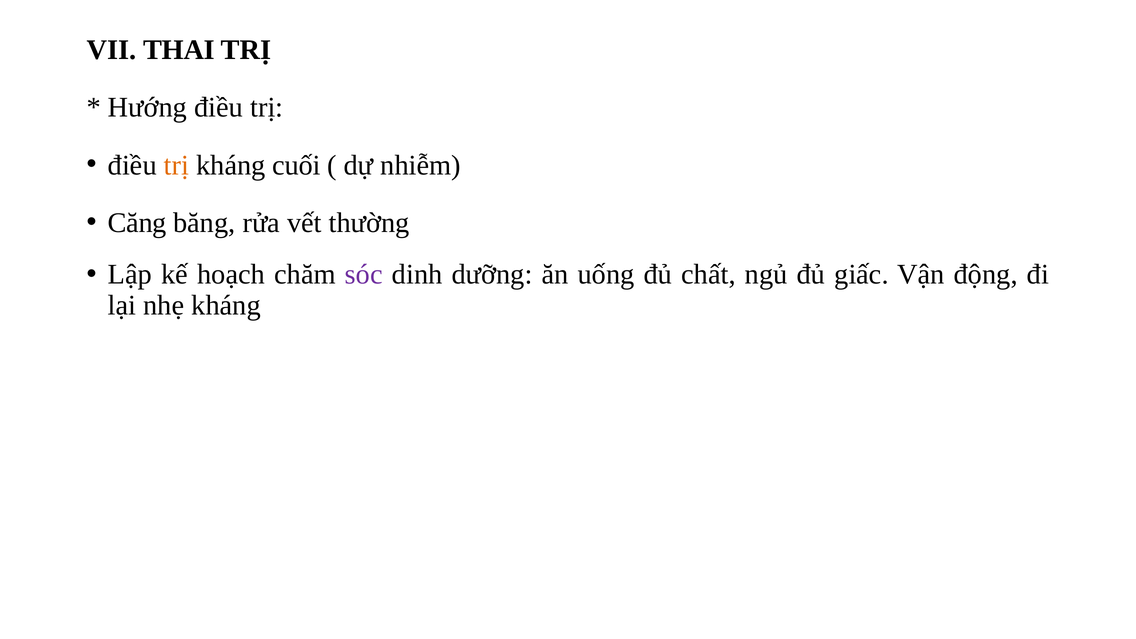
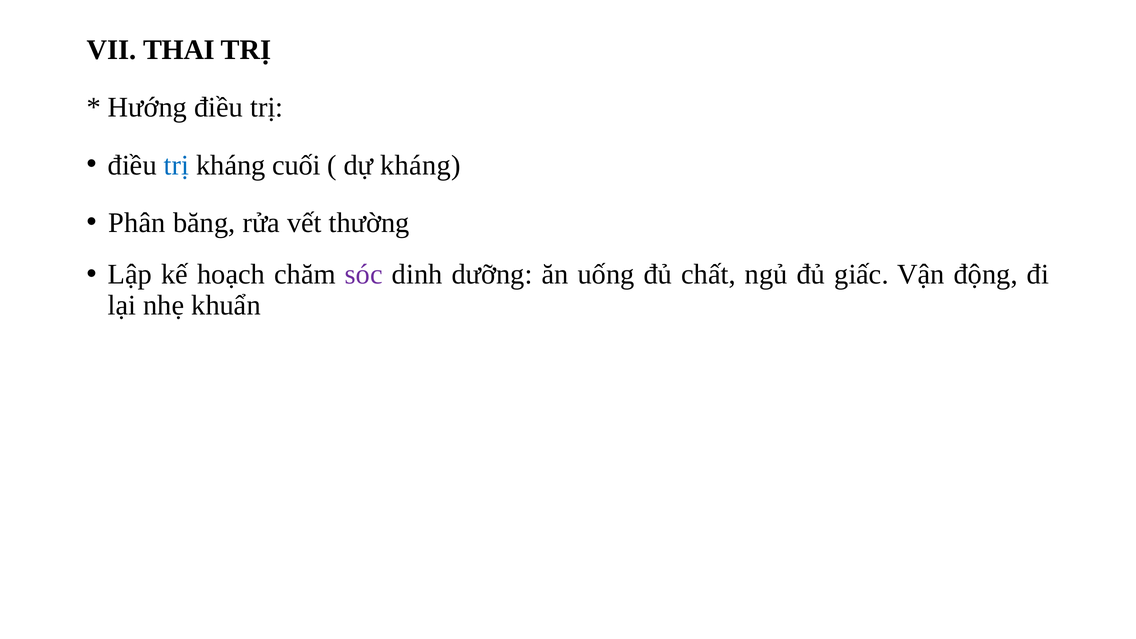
trị colour: orange -> blue (176, 165)
dự nhiễm: nhiễm -> kháng (421, 165)
Căng: Căng -> Phân (137, 223)
nhẹ kháng: kháng -> khuẩn (226, 305)
